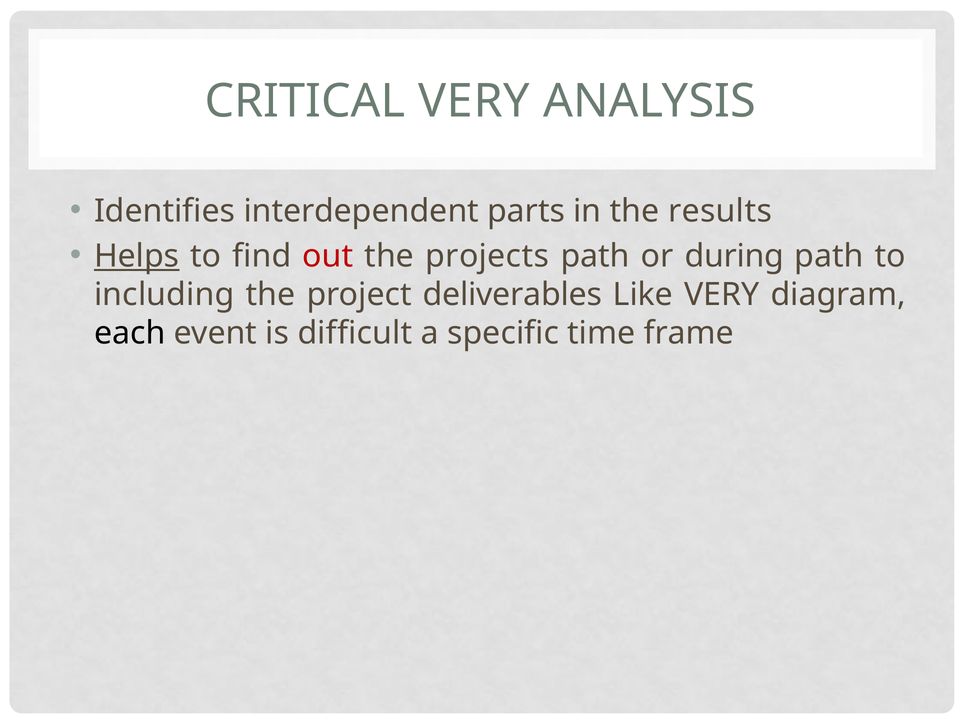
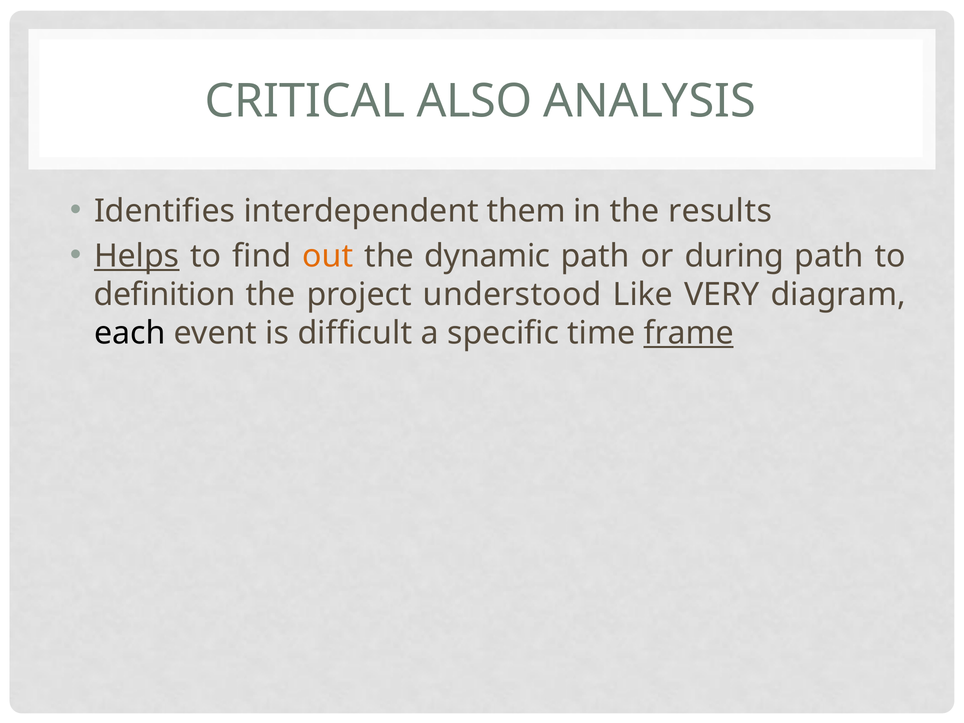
CRITICAL VERY: VERY -> ALSO (474, 101)
parts: parts -> them (526, 211)
out colour: red -> orange (328, 256)
projects: projects -> dynamic (487, 256)
including: including -> definition (165, 295)
deliverables: deliverables -> understood (512, 295)
frame underline: none -> present (689, 333)
